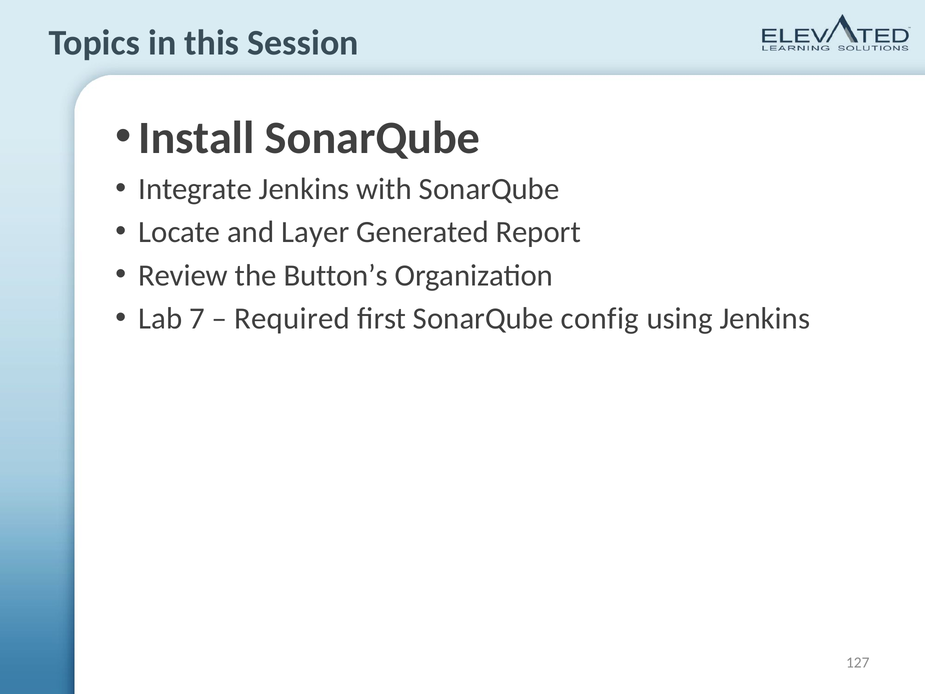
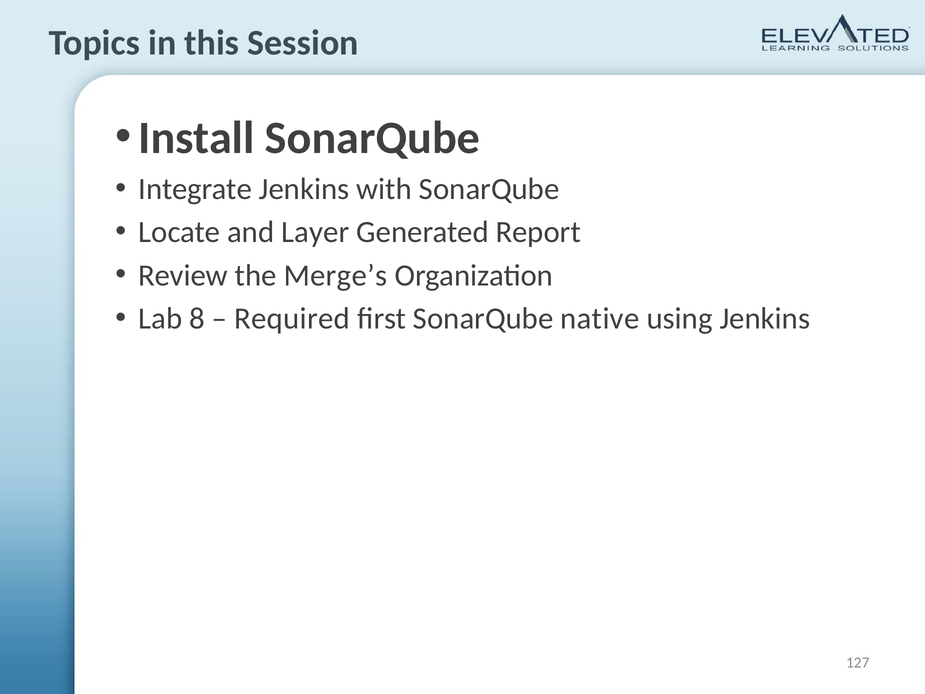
Button’s: Button’s -> Merge’s (336, 275)
7: 7 -> 8 (197, 319)
config: config -> native (600, 319)
